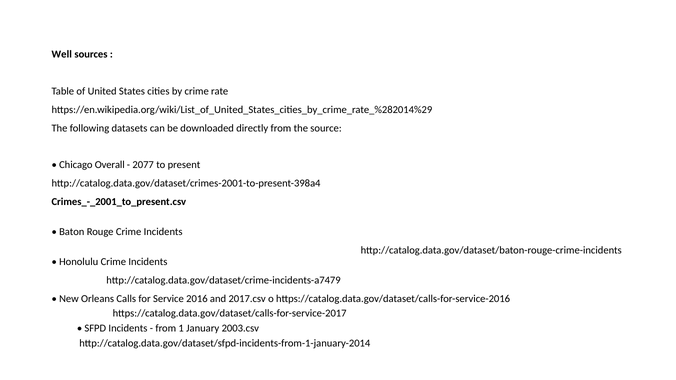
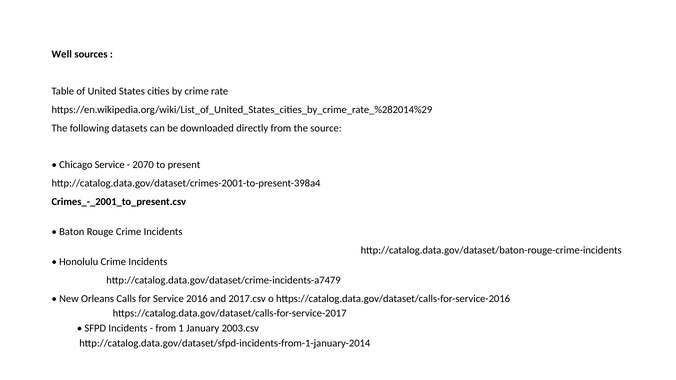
Chicago Overall: Overall -> Service (110, 165)
2077: 2077 -> 2070 (143, 165)
